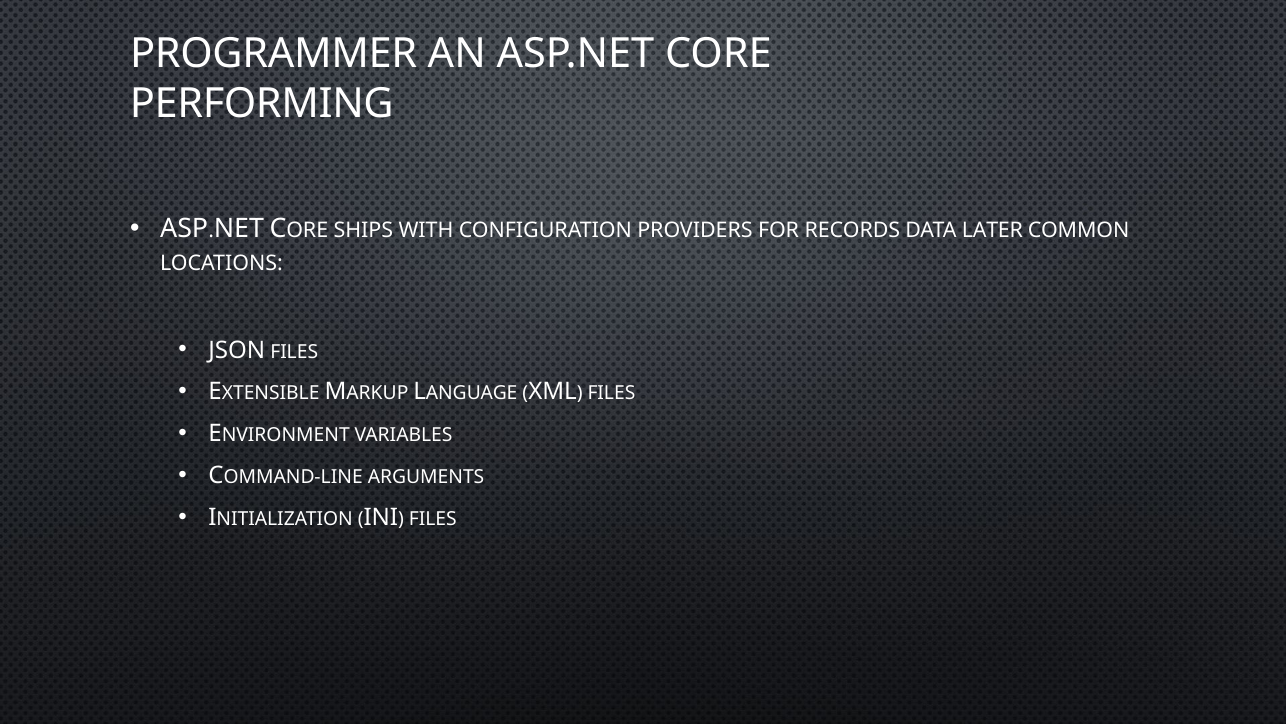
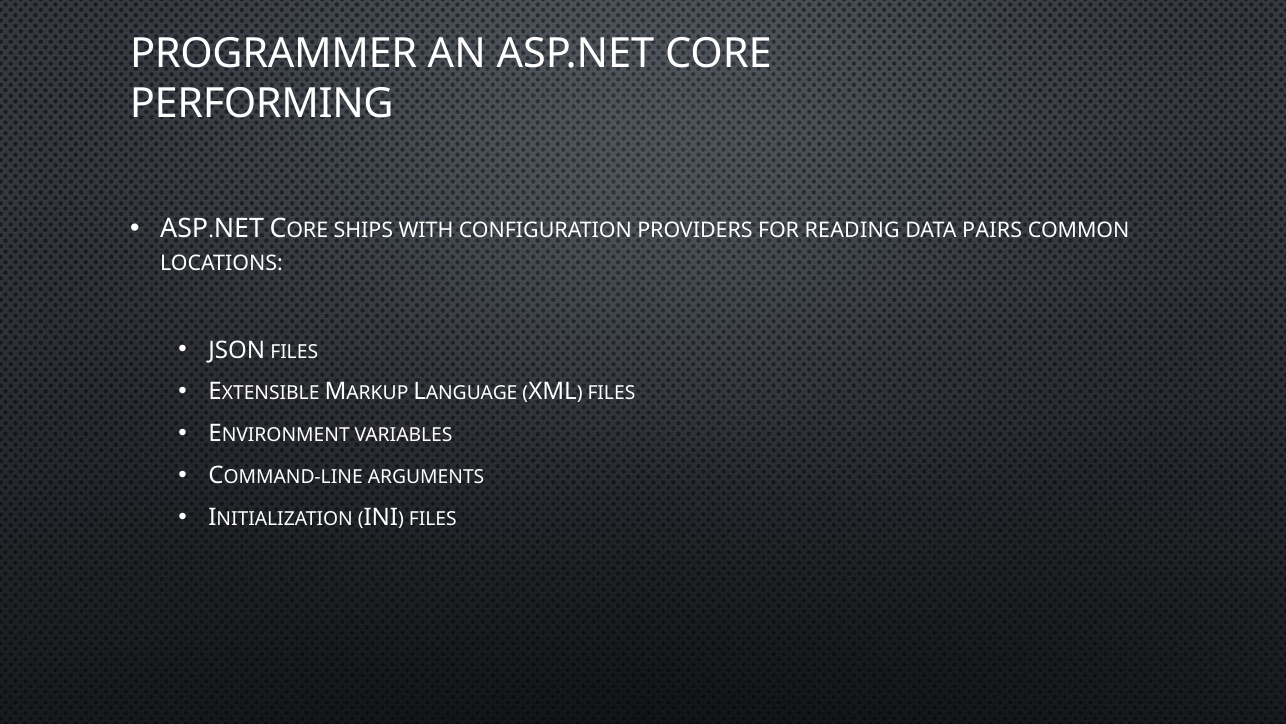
RECORDS: RECORDS -> READING (852, 231)
LATER: LATER -> PAIRS (992, 231)
